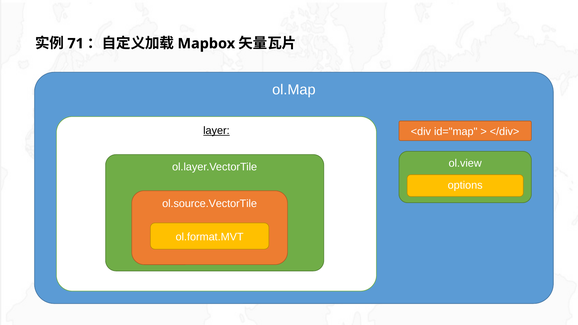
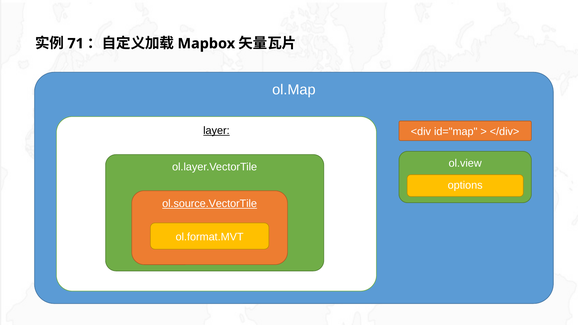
ol.source.VectorTile underline: none -> present (210, 204)
